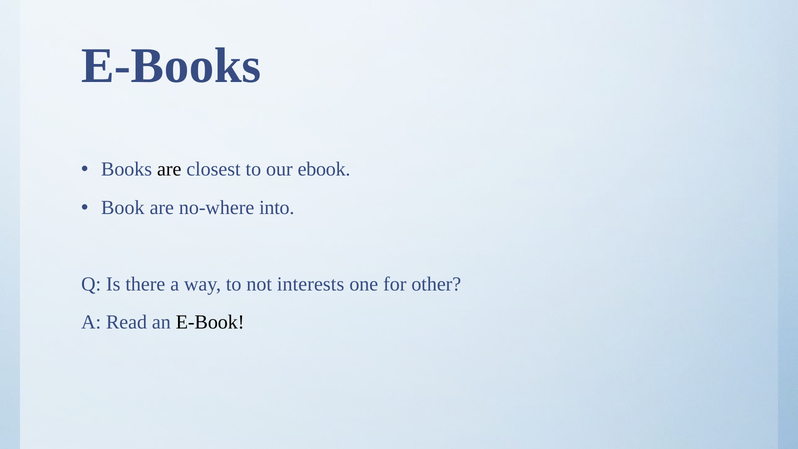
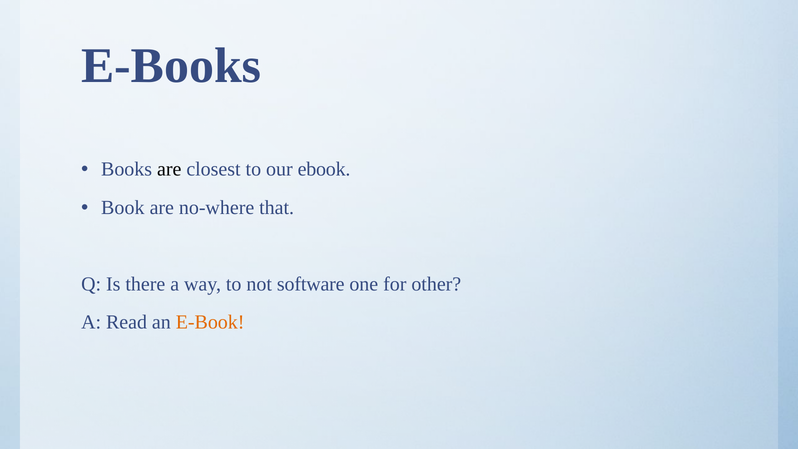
into: into -> that (277, 208)
interests: interests -> software (311, 284)
E-Book colour: black -> orange (210, 322)
